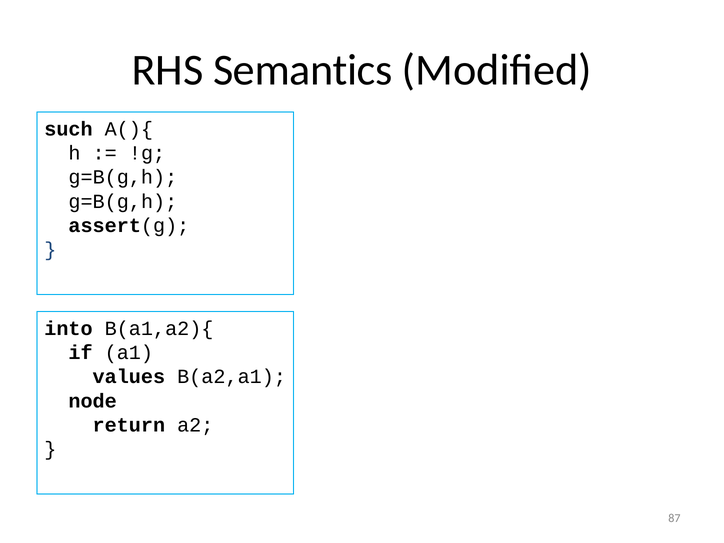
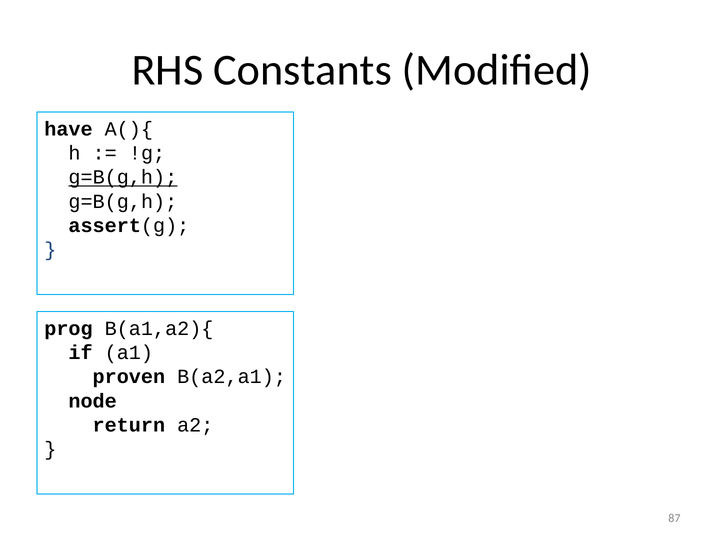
Semantics: Semantics -> Constants (303, 70)
such: such -> have (68, 129)
g=B(g,h underline: none -> present (123, 177)
into: into -> prog (68, 329)
values: values -> proven (129, 377)
